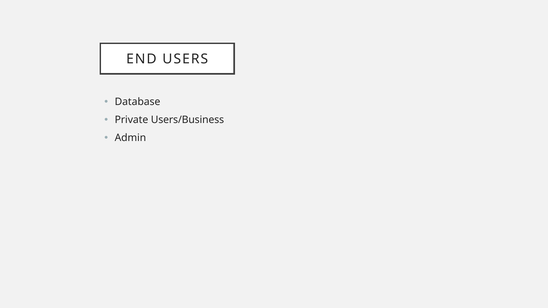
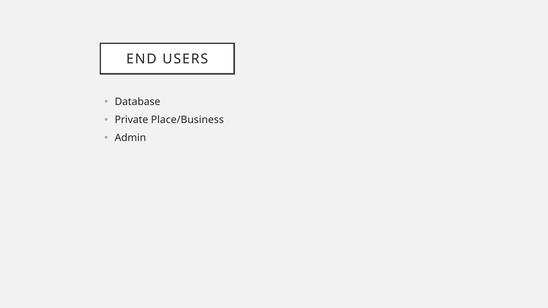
Users/Business: Users/Business -> Place/Business (187, 120)
